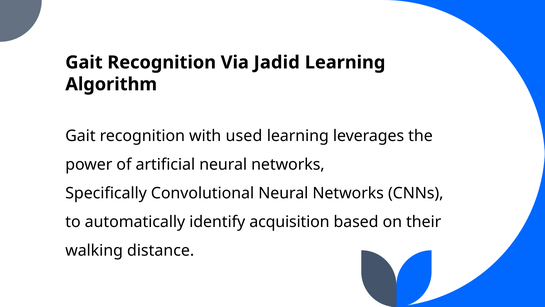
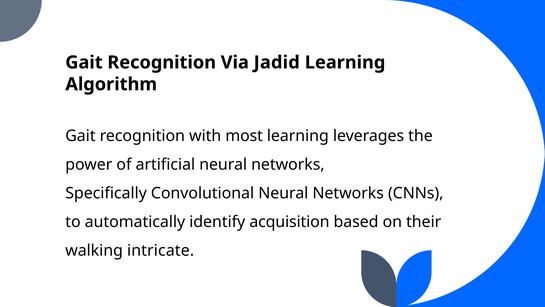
used: used -> most (244, 136)
distance: distance -> intricate (161, 250)
